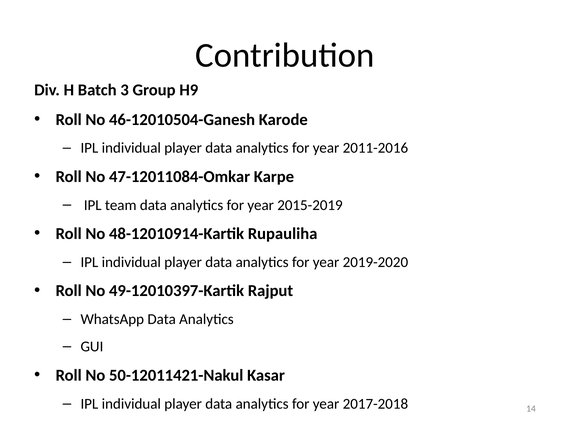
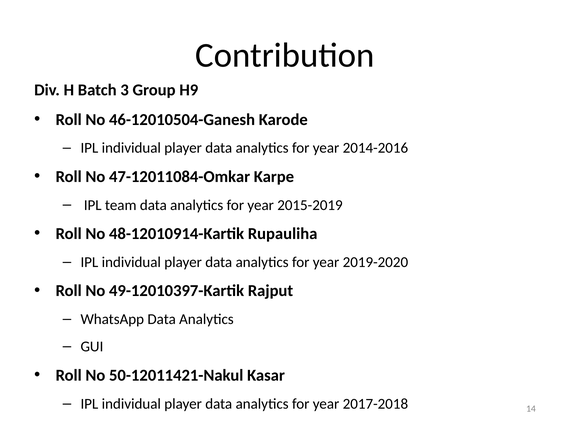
2011-2016: 2011-2016 -> 2014-2016 (375, 148)
